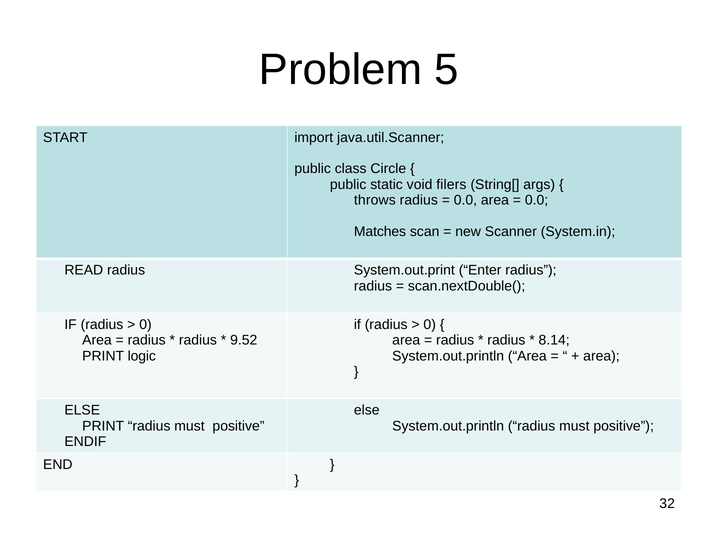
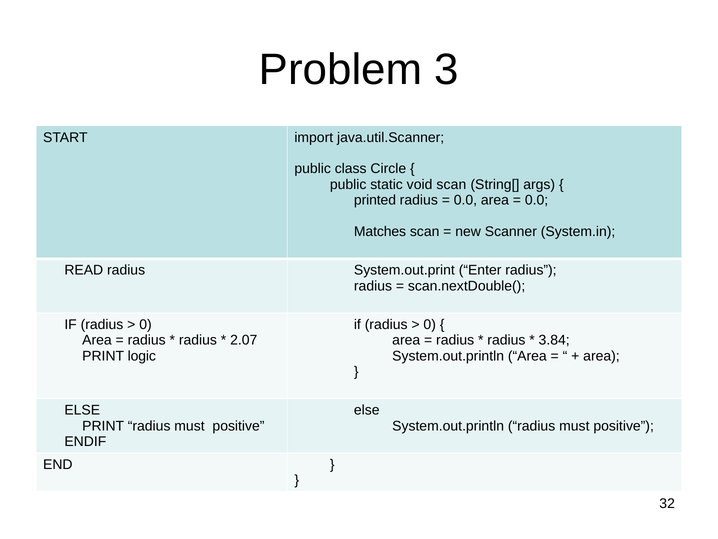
5: 5 -> 3 (447, 70)
void filers: filers -> scan (451, 184)
throws: throws -> printed (375, 200)
9.52: 9.52 -> 2.07 (244, 340)
8.14: 8.14 -> 3.84 (554, 340)
